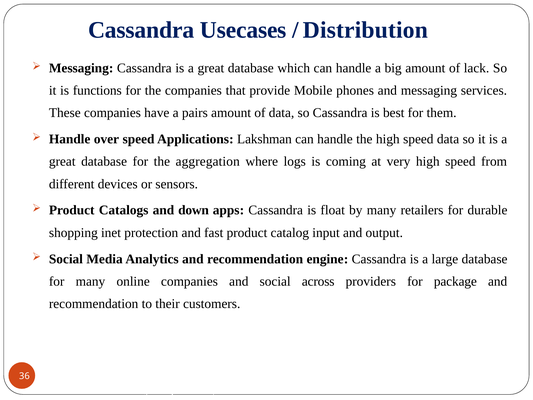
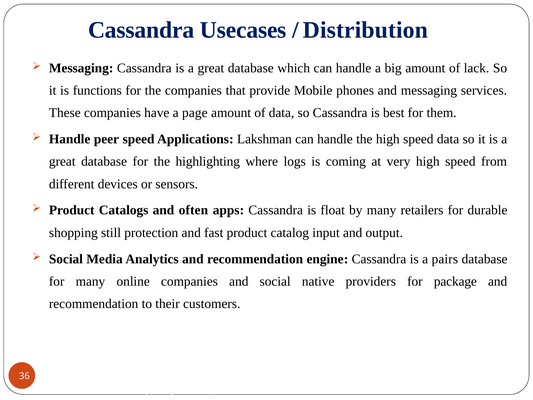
pairs: pairs -> page (195, 113)
over: over -> peer (106, 139)
aggregation: aggregation -> highlighting (208, 161)
down: down -> often (193, 210)
inet: inet -> still (111, 232)
large: large -> pairs (445, 259)
across: across -> native (318, 281)
